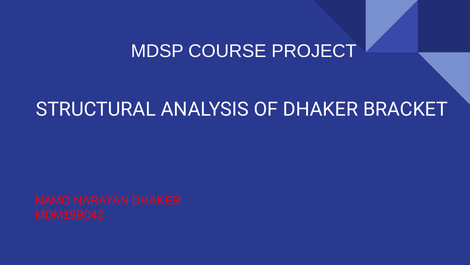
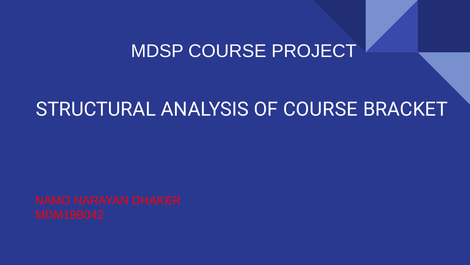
OF DHAKER: DHAKER -> COURSE (320, 109)
